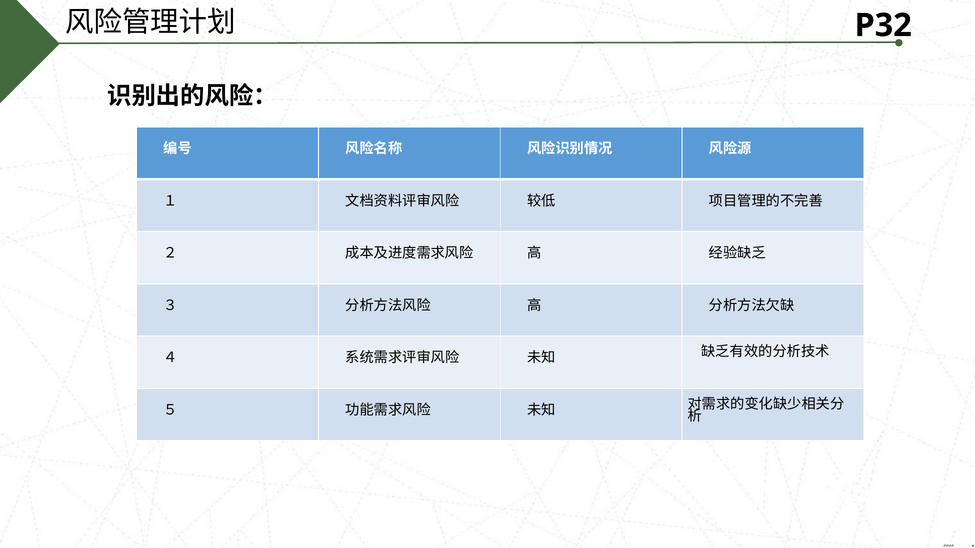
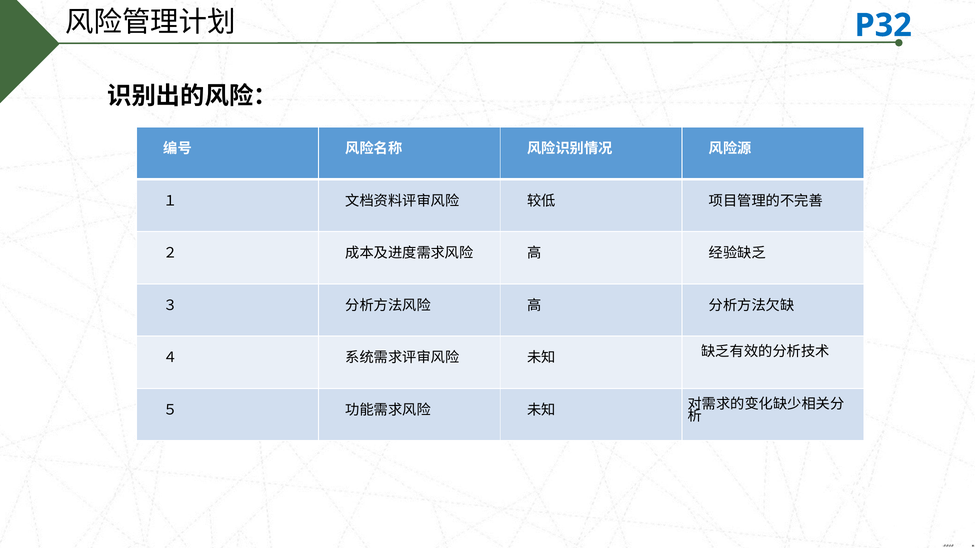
P32 colour: black -> blue (883, 25)
